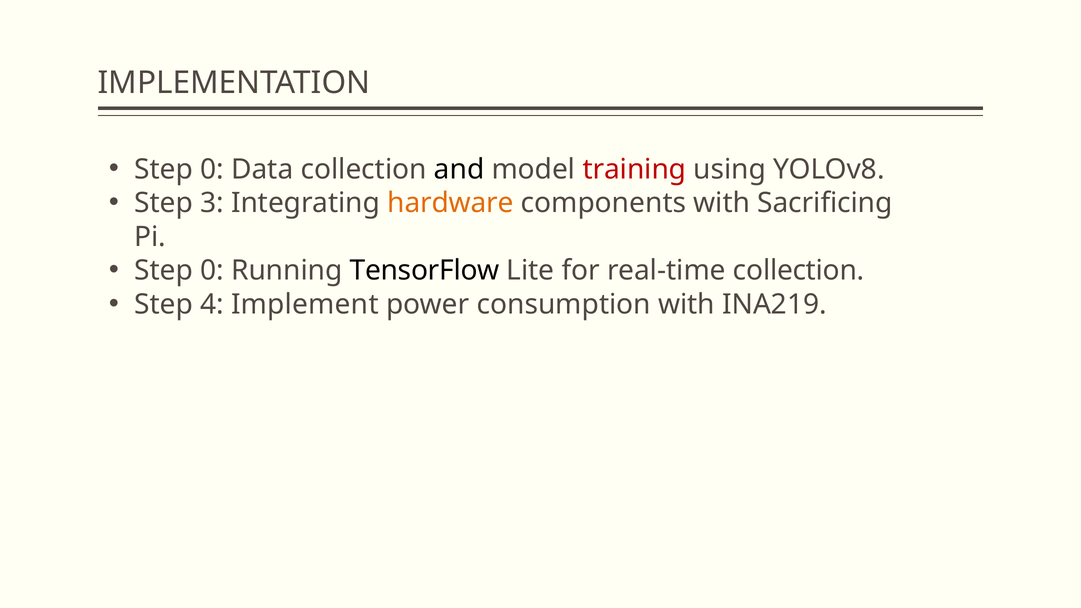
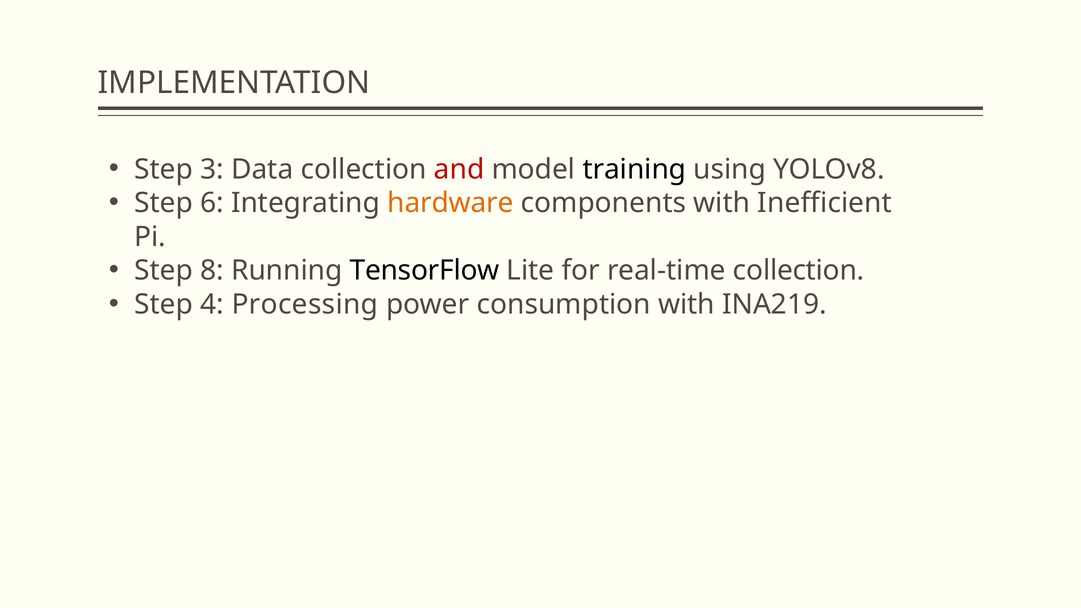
0: 0 -> 3 (212, 169)
and colour: black -> red (459, 169)
training colour: red -> black (634, 169)
3: 3 -> 6 (212, 203)
Sacrificing: Sacrificing -> Inefficient (825, 203)
0: 0 -> 8 (212, 271)
Implement: Implement -> Processing (305, 304)
